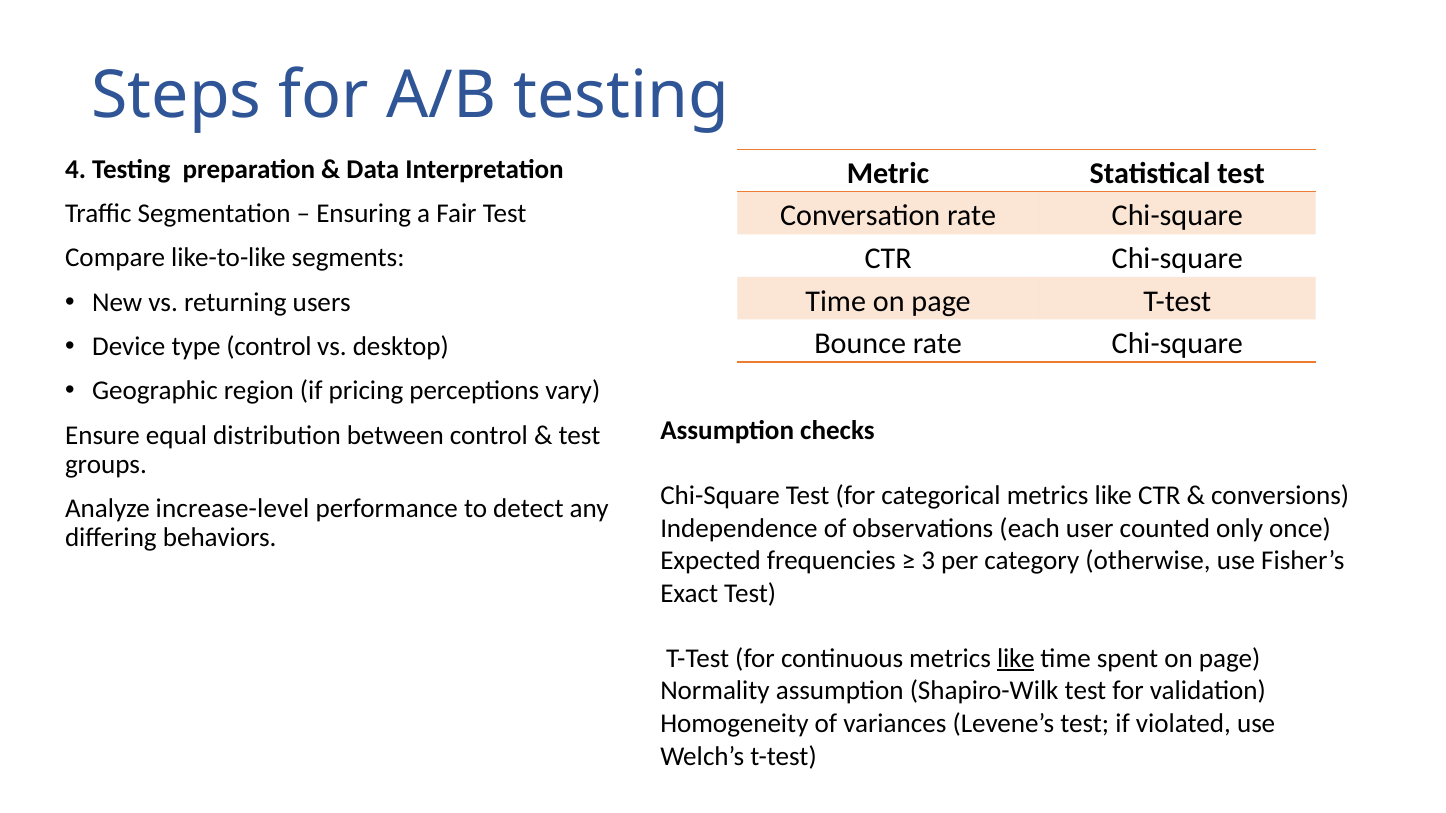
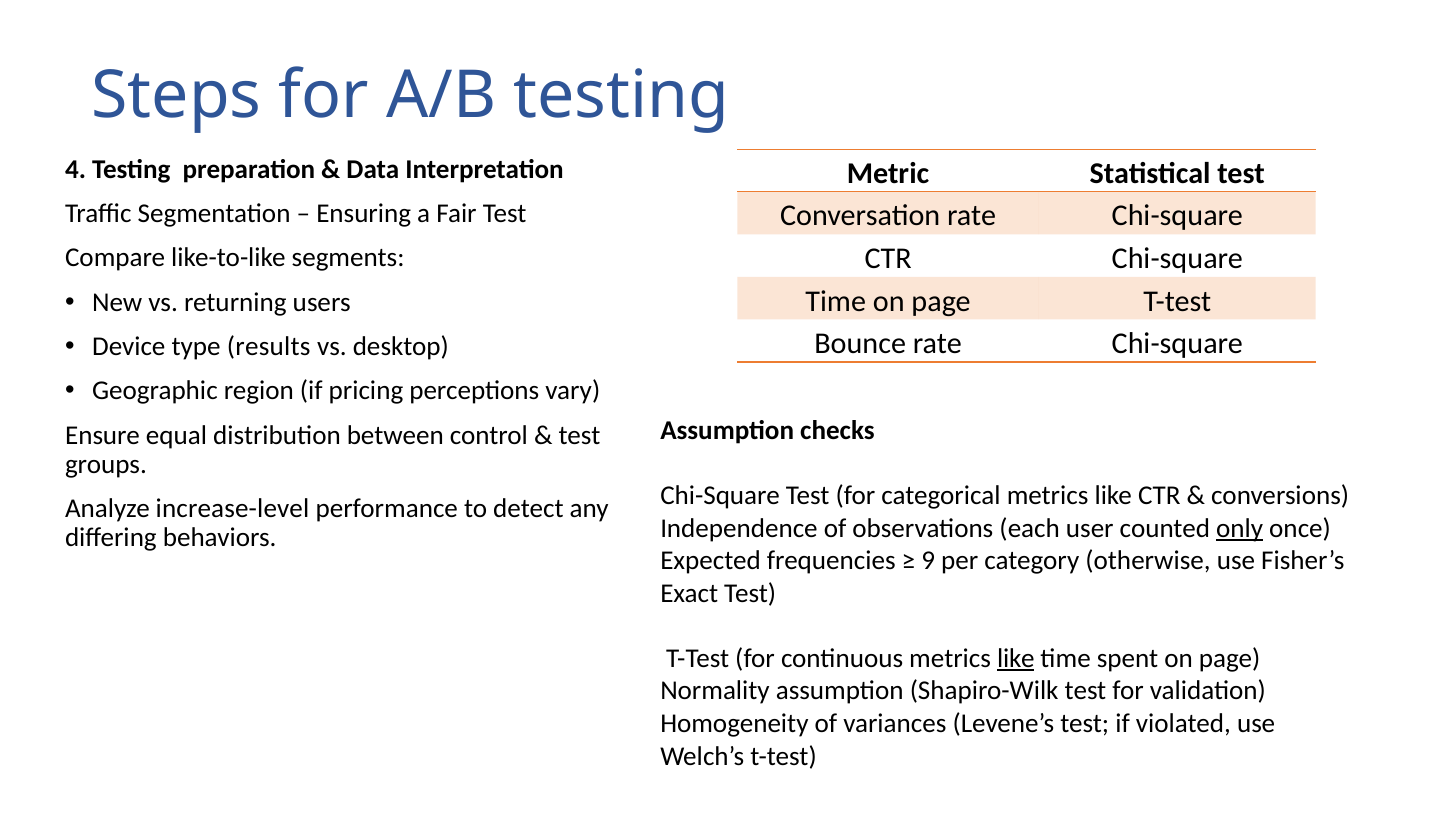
type control: control -> results (269, 347)
only underline: none -> present (1240, 529)
3: 3 -> 9 (928, 561)
